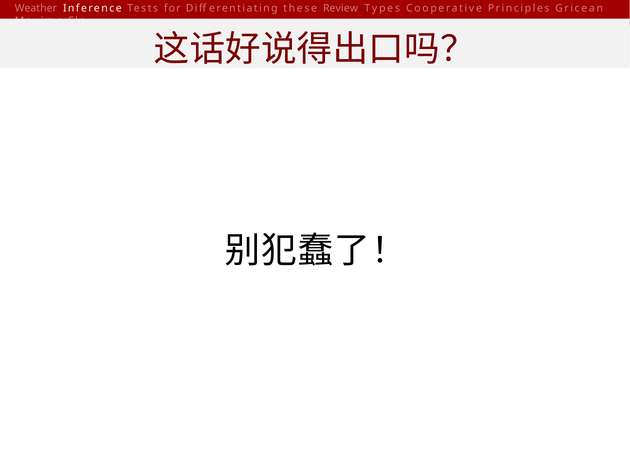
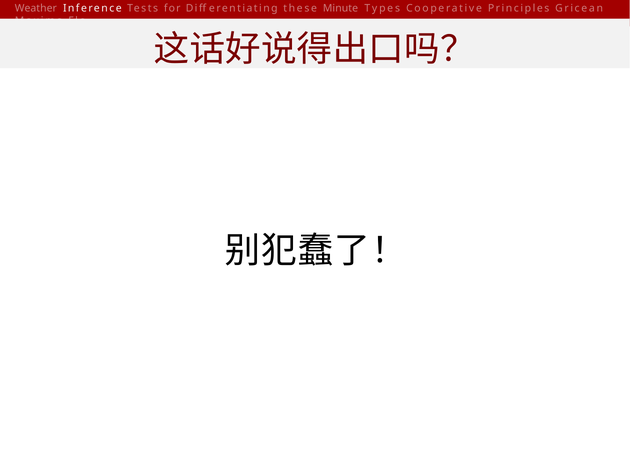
Review: Review -> Minute (340, 8)
